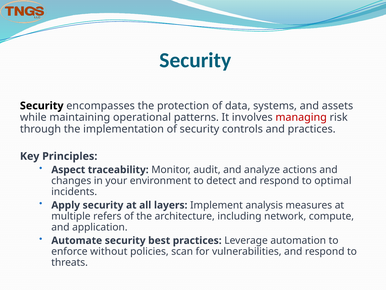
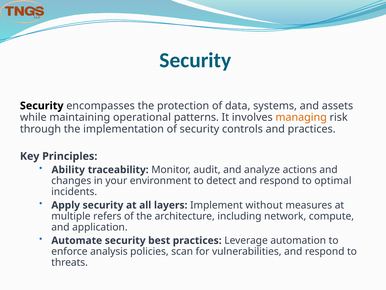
managing colour: red -> orange (301, 117)
Aspect: Aspect -> Ability (68, 170)
analysis: analysis -> without (264, 205)
without: without -> analysis (109, 251)
